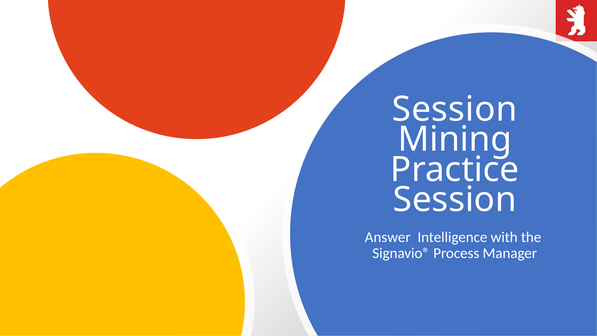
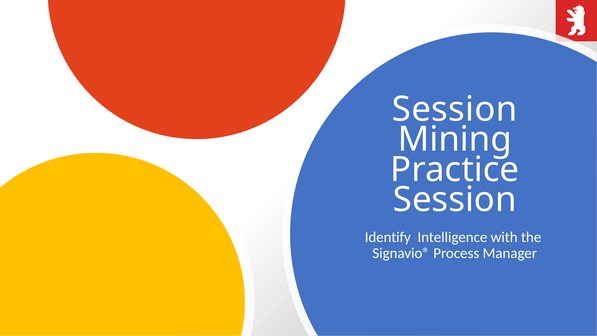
Answer: Answer -> Identify (388, 237)
